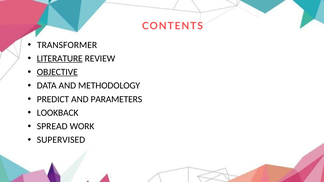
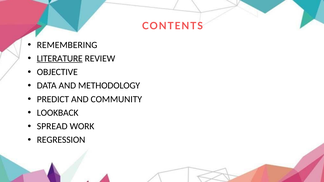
TRANSFORMER: TRANSFORMER -> REMEMBERING (67, 45)
OBJECTIVE underline: present -> none (57, 72)
PARAMETERS: PARAMETERS -> COMMUNITY (116, 99)
SUPERVISED: SUPERVISED -> REGRESSION (61, 140)
